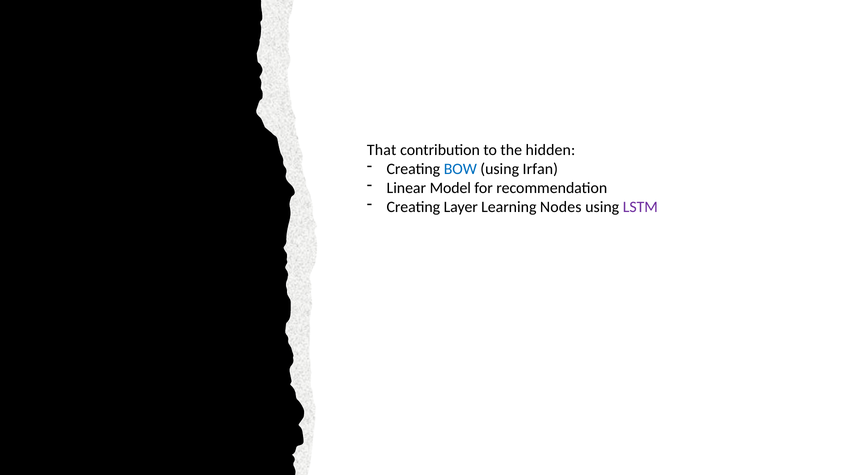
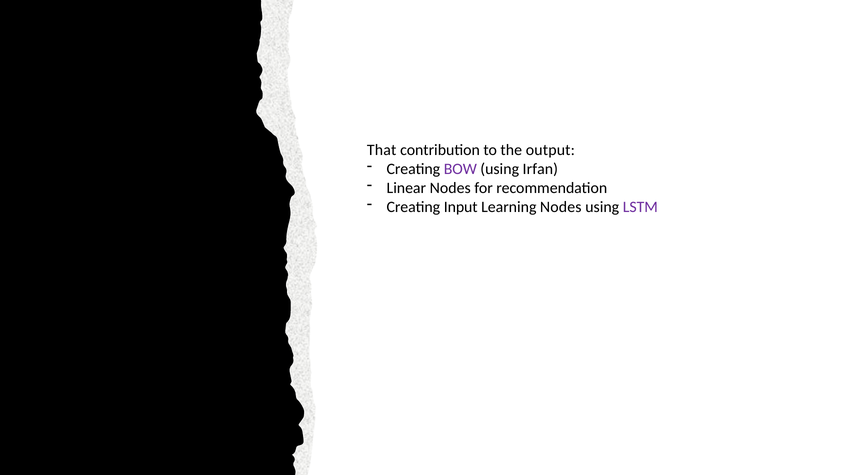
hidden: hidden -> output (550, 150)
BOW colour: blue -> purple (460, 169)
Linear Model: Model -> Nodes (450, 188)
Layer: Layer -> Input (461, 207)
